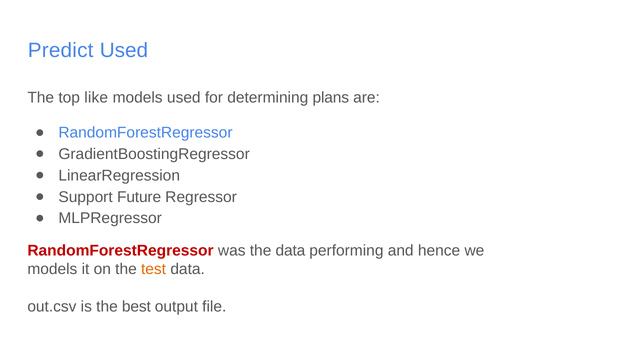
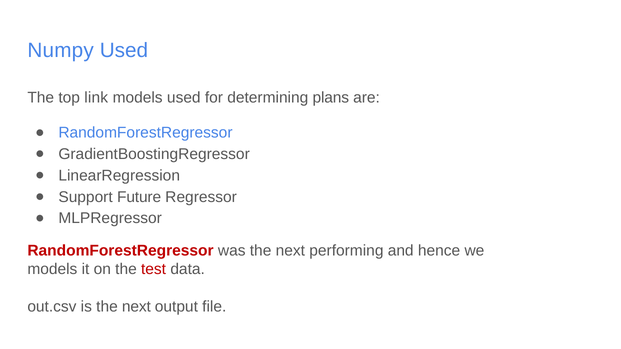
Predict: Predict -> Numpy (61, 50)
like: like -> link (96, 98)
was the data: data -> next (290, 251)
test colour: orange -> red (154, 270)
is the best: best -> next (136, 307)
